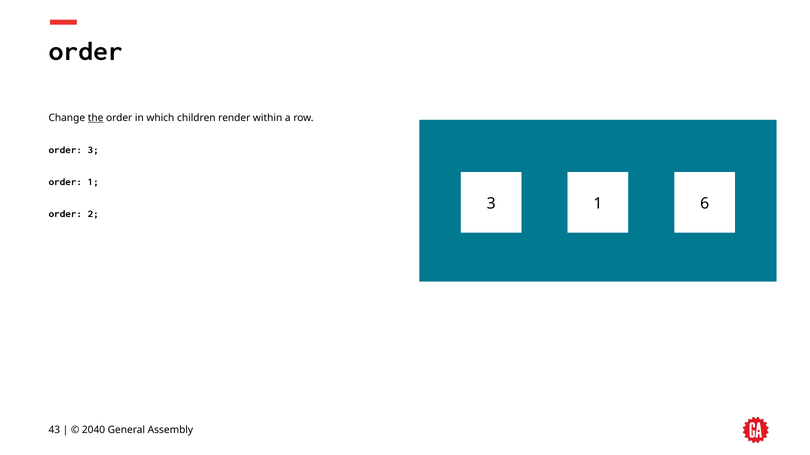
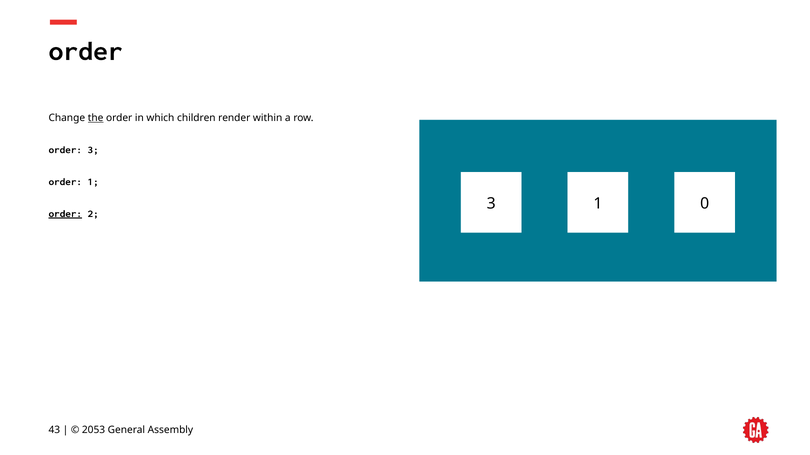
6: 6 -> 0 (705, 204)
order underline: none -> present (65, 214)
2040: 2040 -> 2053 (94, 430)
